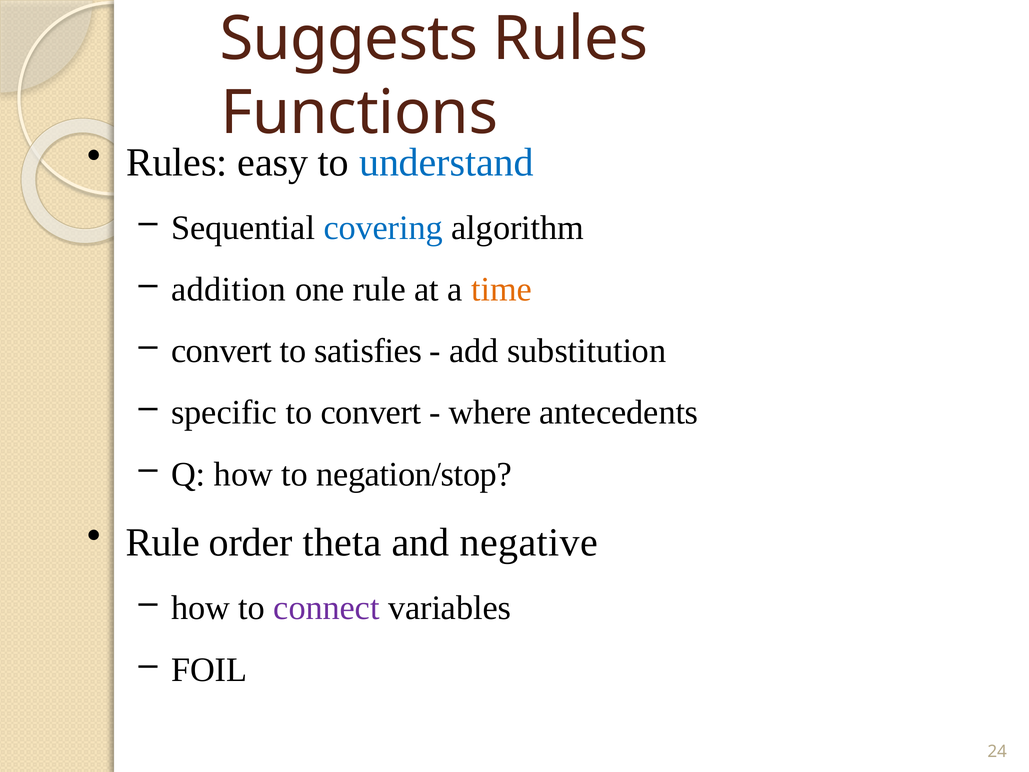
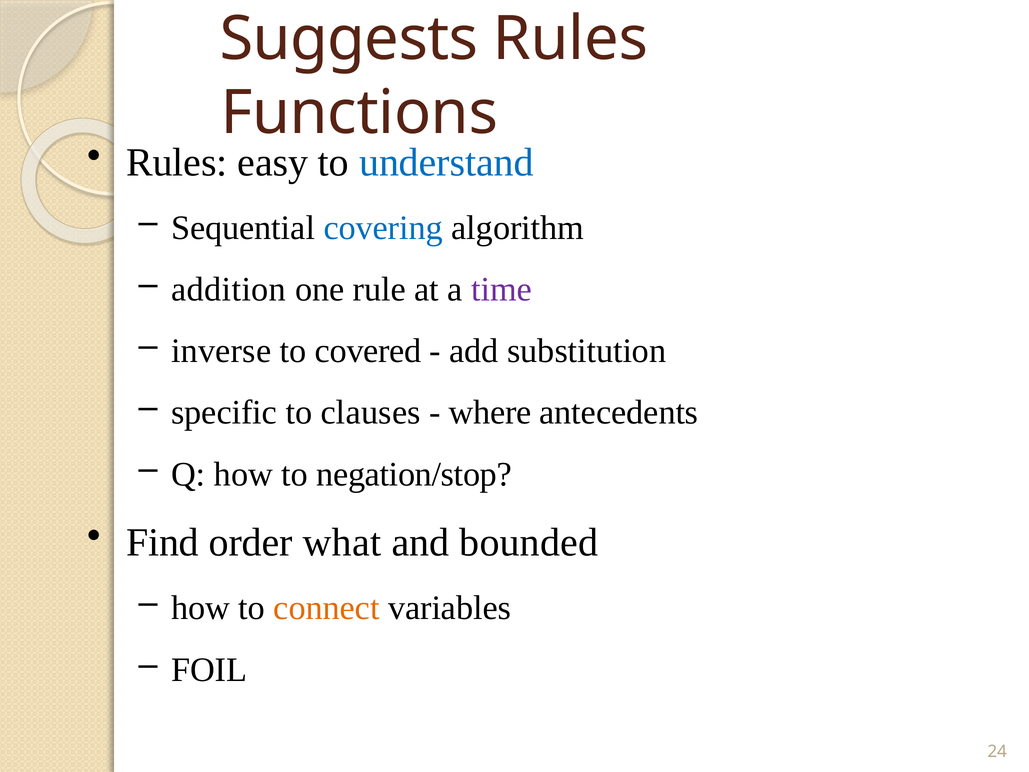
time colour: orange -> purple (502, 289)
convert: convert -> inverse (221, 351)
satisfies: satisfies -> covered (368, 351)
to convert: convert -> clauses (371, 413)
Rule: Rule -> Find (163, 543)
theta: theta -> what (342, 543)
negative: negative -> bounded (529, 543)
connect colour: purple -> orange (327, 608)
